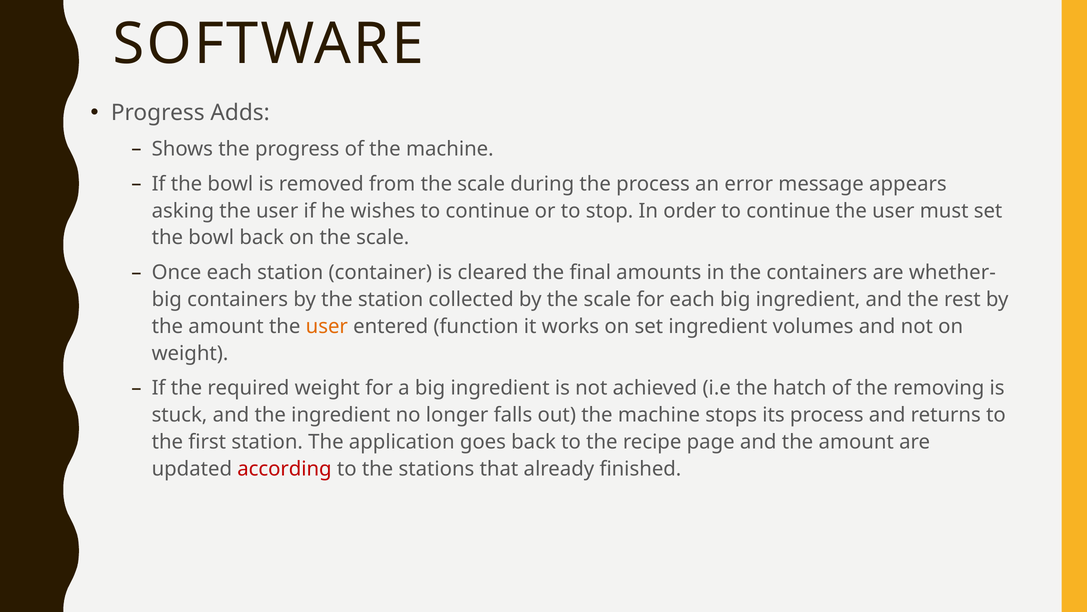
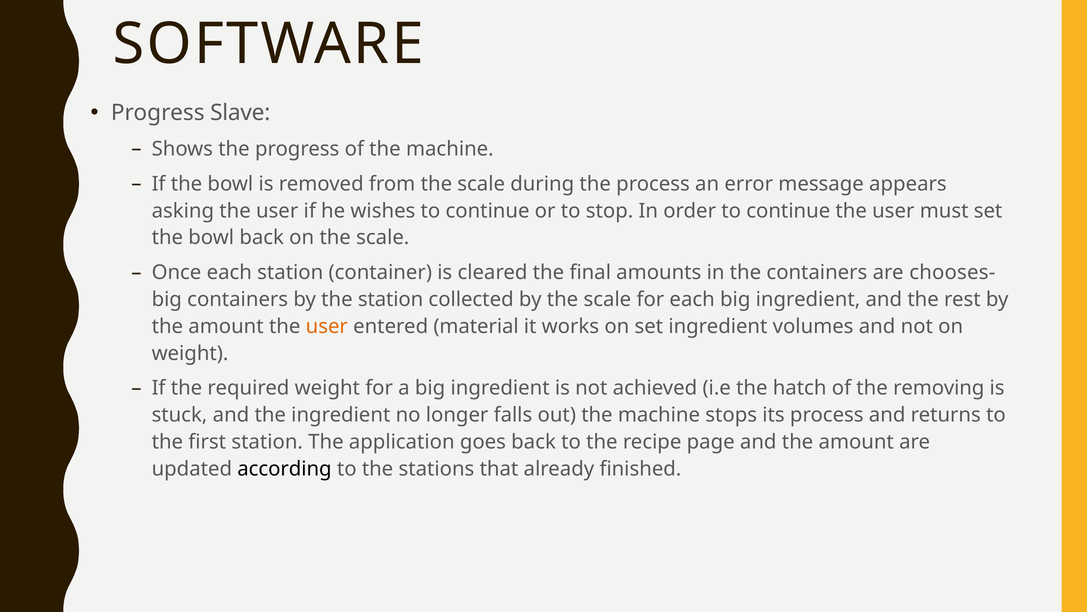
Adds: Adds -> Slave (240, 113)
whether-: whether- -> chooses- (952, 272)
function: function -> material (476, 326)
according colour: red -> black (284, 469)
